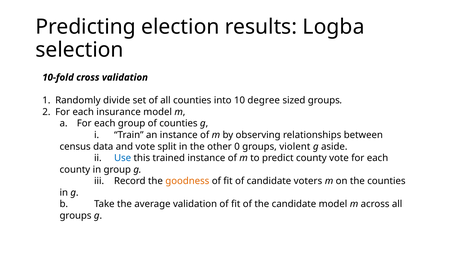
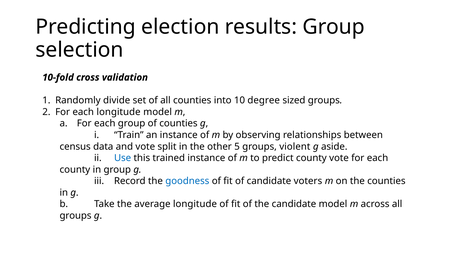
results Logba: Logba -> Group (334, 27)
each insurance: insurance -> longitude (119, 112)
0: 0 -> 5 (237, 146)
goodness colour: orange -> blue (187, 181)
average validation: validation -> longitude (195, 204)
